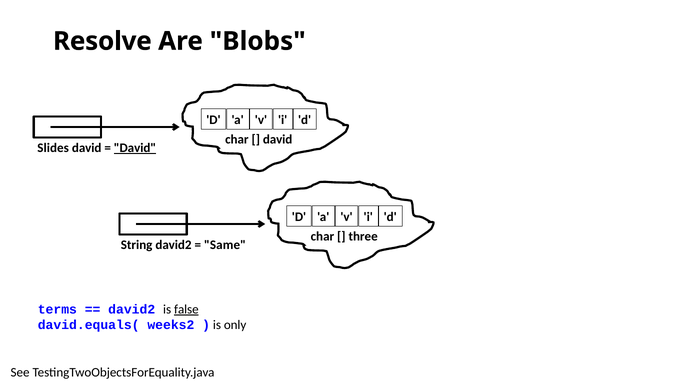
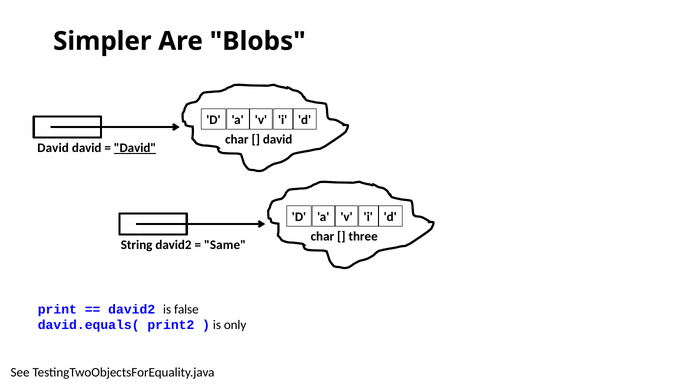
Resolve: Resolve -> Simpler (102, 41)
Slides: Slides -> David (53, 148)
terms: terms -> print (57, 309)
false underline: present -> none (186, 309)
weeks2: weeks2 -> print2 (171, 325)
